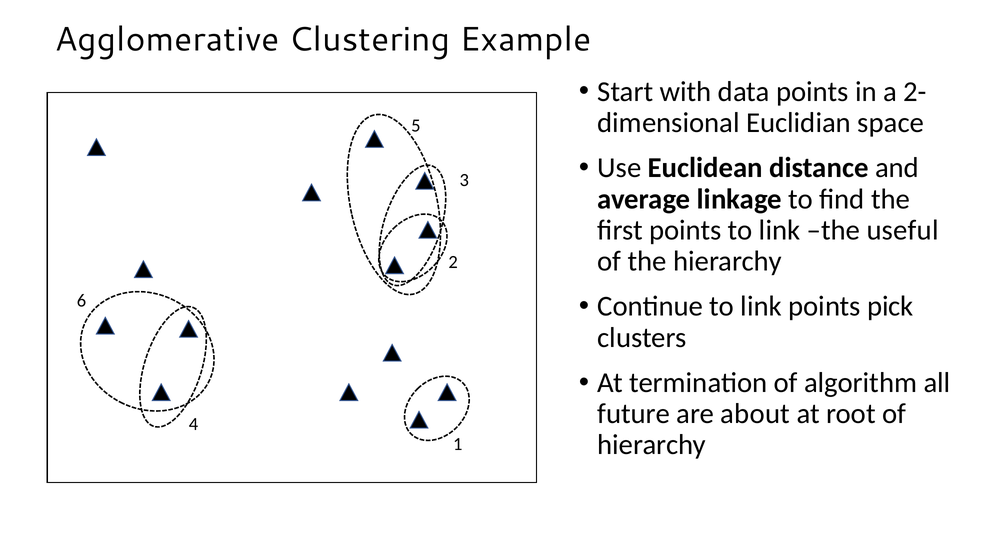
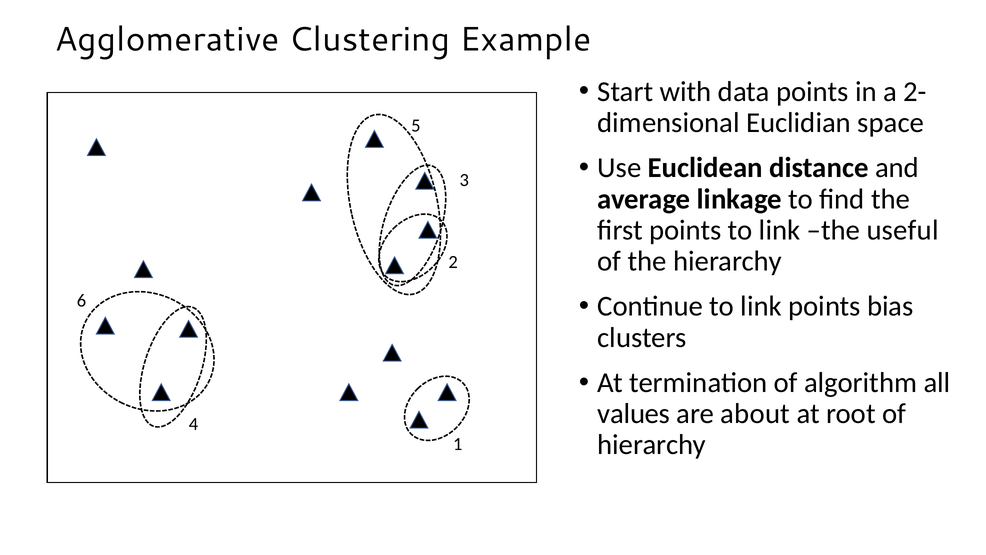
pick: pick -> bias (890, 306)
future: future -> values (634, 414)
